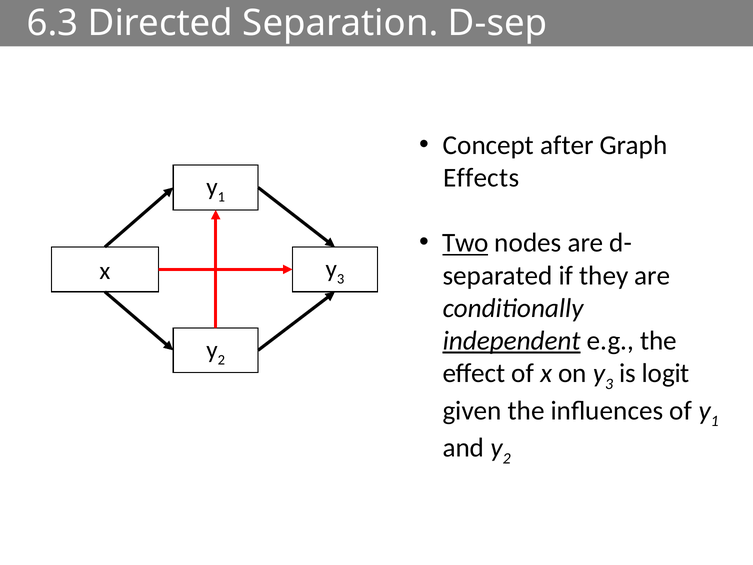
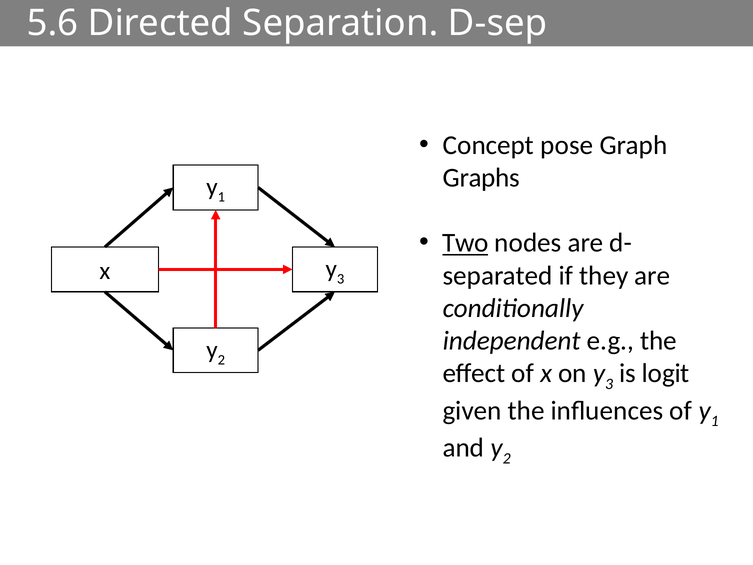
6.3: 6.3 -> 5.6 (52, 23)
after: after -> pose (567, 145)
Effects: Effects -> Graphs (481, 178)
independent underline: present -> none (512, 341)
